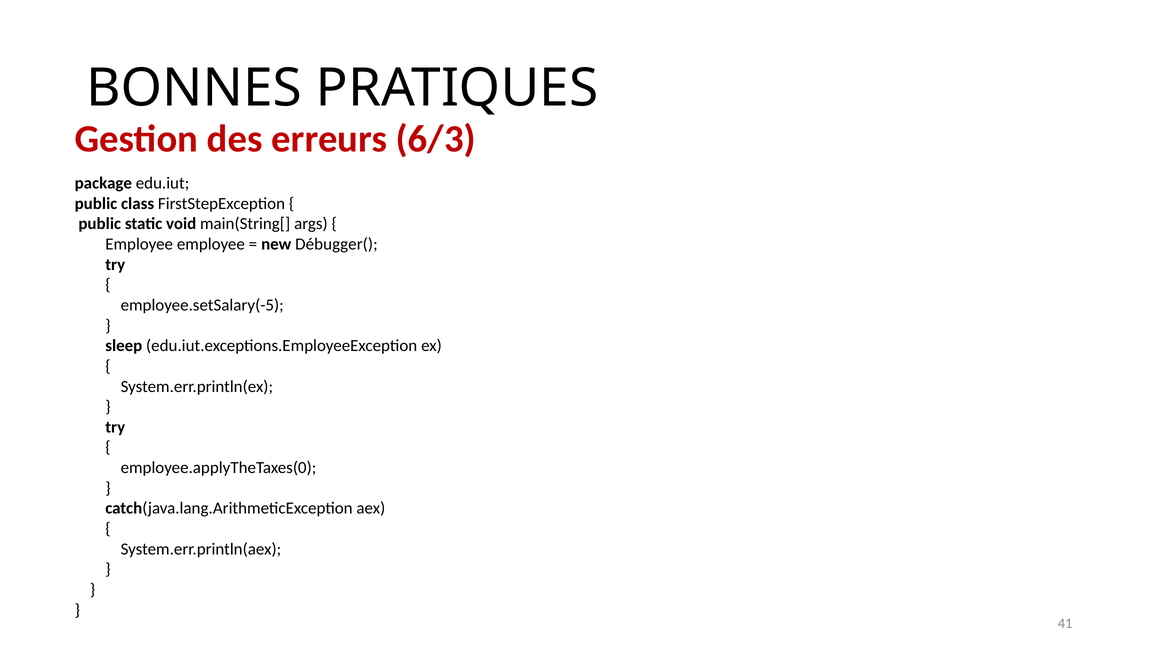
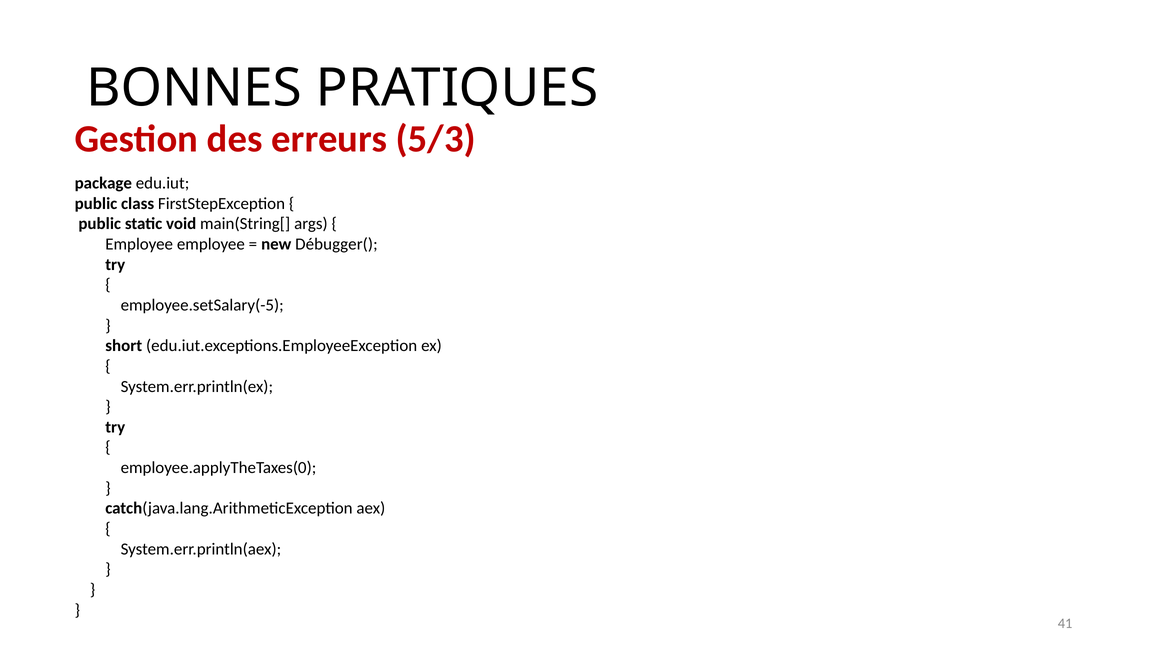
6/3: 6/3 -> 5/3 (436, 139)
sleep: sleep -> short (124, 346)
